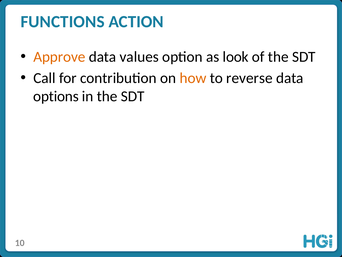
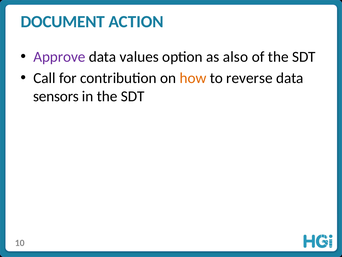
FUNCTIONS: FUNCTIONS -> DOCUMENT (63, 22)
Approve colour: orange -> purple (59, 57)
look: look -> also (236, 57)
options: options -> sensors (56, 96)
